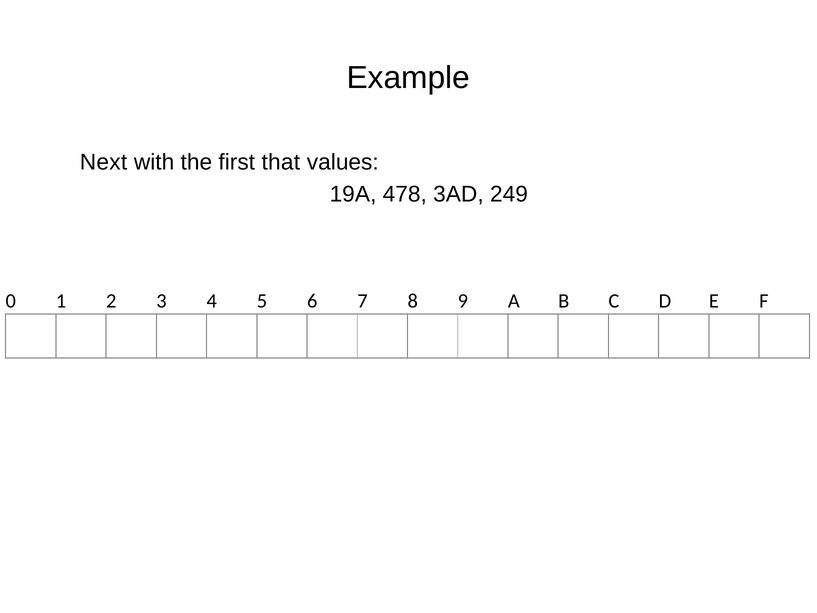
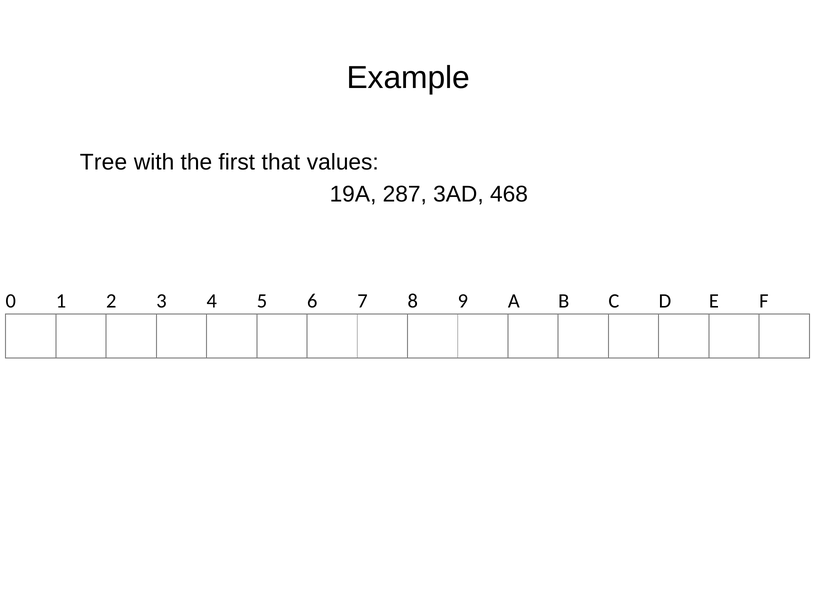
Next: Next -> Tree (104, 162)
478: 478 -> 287 (405, 194)
249: 249 -> 468 (509, 194)
